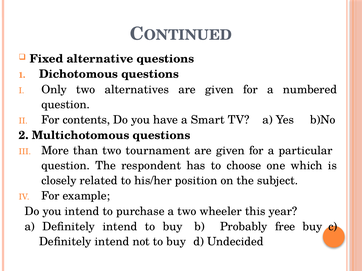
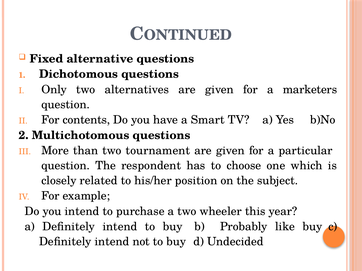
numbered: numbered -> marketers (310, 90)
free: free -> like (285, 227)
